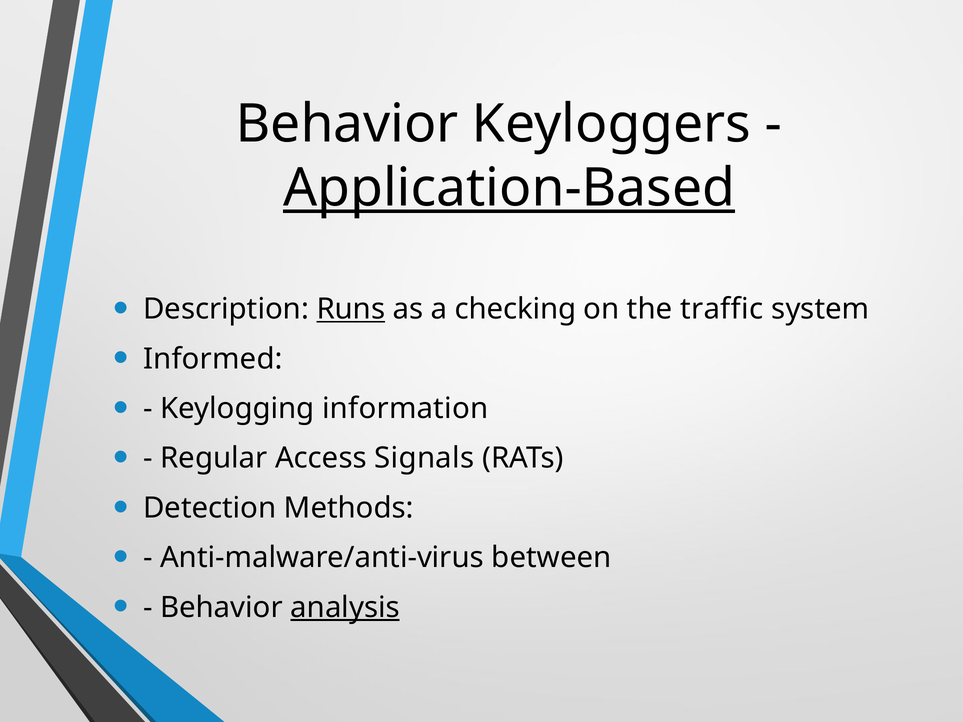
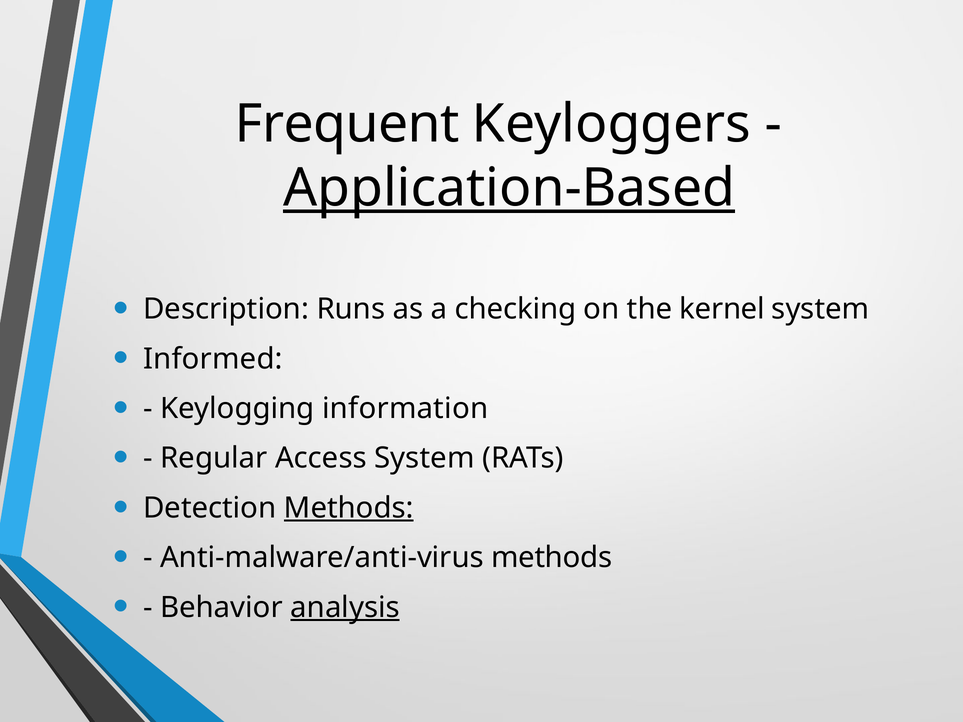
Behavior: Behavior -> Frequent (347, 124)
Runs underline: present -> none (351, 309)
traffic: traffic -> kernel (722, 309)
Access Signals: Signals -> System (424, 458)
Methods underline: none -> present (349, 508)
Anti-malware/anti-virus between: between -> methods (552, 558)
